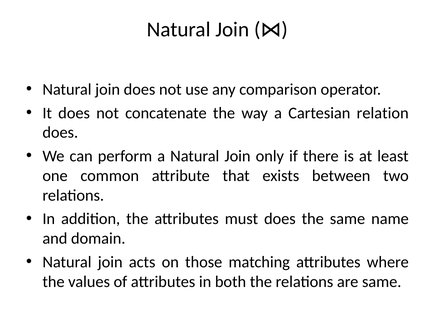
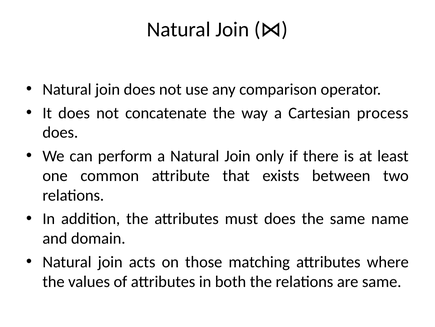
relation: relation -> process (383, 113)
